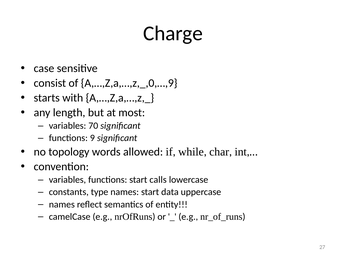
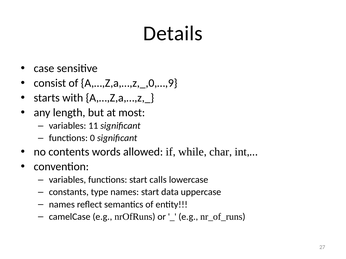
Charge: Charge -> Details (173, 33)
70: 70 -> 11 (93, 126)
9: 9 -> 0 (92, 138)
topology: topology -> contents (69, 152)
